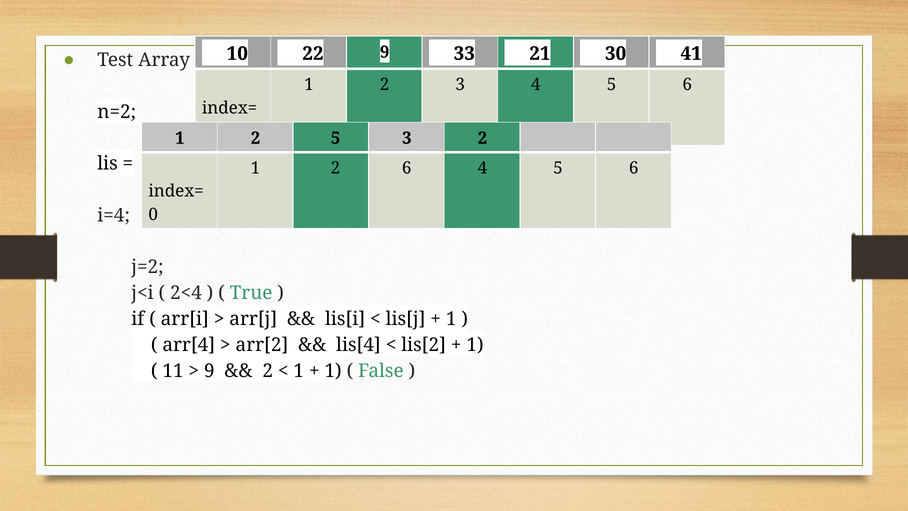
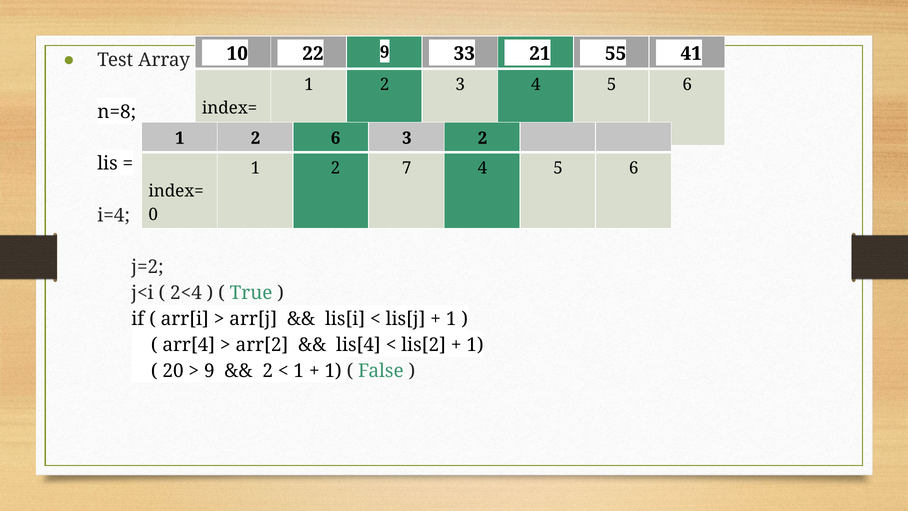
30: 30 -> 55 (616, 54)
n=2: n=2 -> n=8 (117, 112)
2 5: 5 -> 6 (336, 138)
2 6: 6 -> 7 (407, 168)
11: 11 -> 20 (173, 371)
